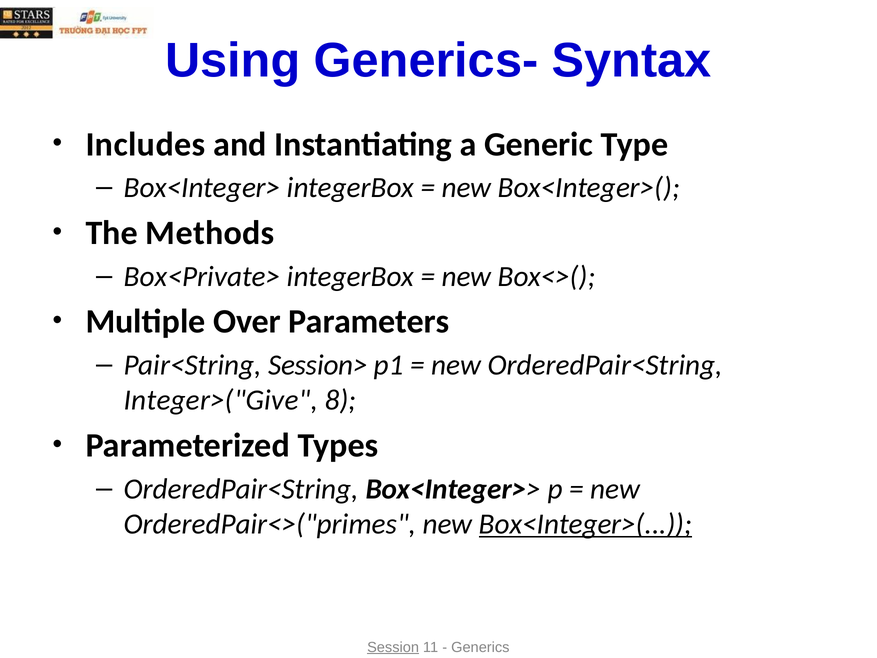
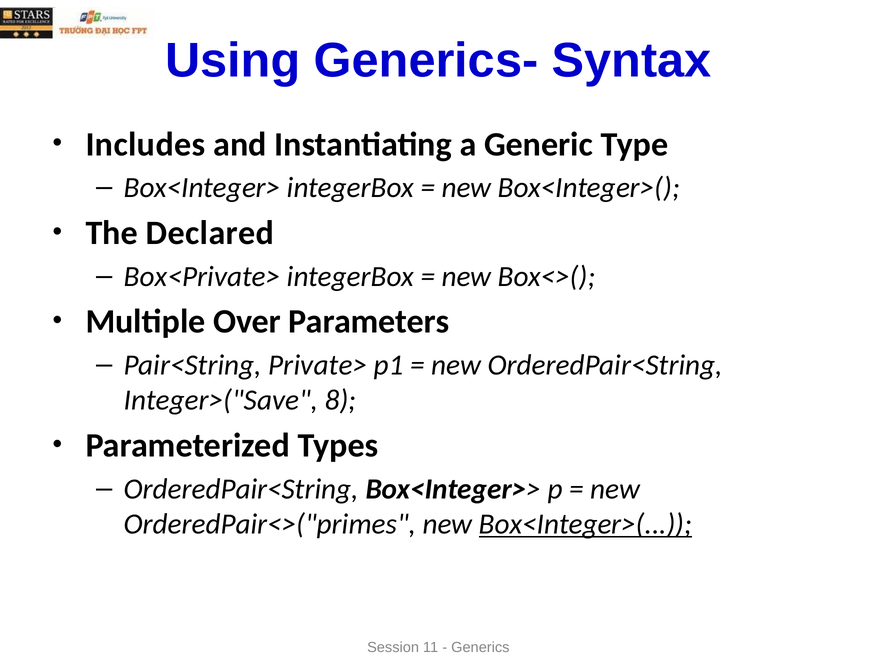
Methods: Methods -> Declared (210, 233)
Session>: Session> -> Private> (318, 365)
Integer>("Give: Integer>("Give -> Integer>("Save (221, 400)
Session underline: present -> none (393, 647)
